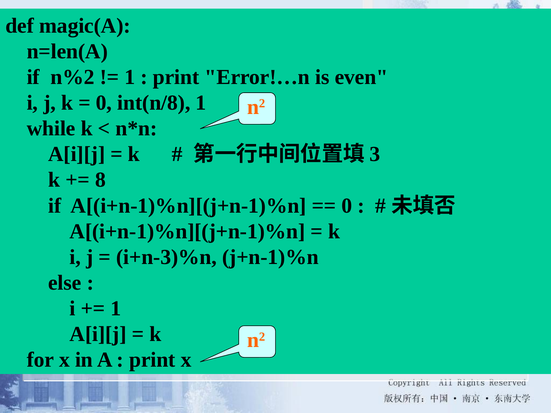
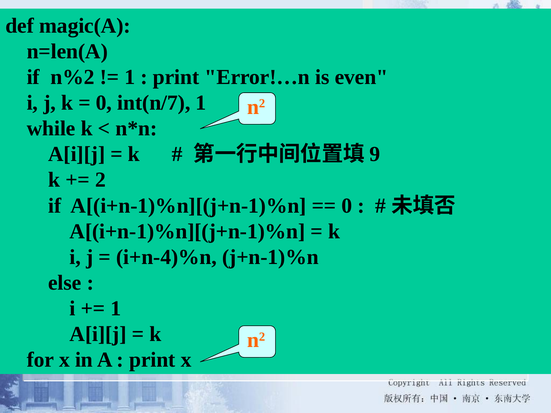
int(n/8: int(n/8 -> int(n/7 (154, 103)
3: 3 -> 9 (375, 154)
8: 8 -> 2 (100, 180)
i+n-3)%n: i+n-3)%n -> i+n-4)%n (167, 257)
